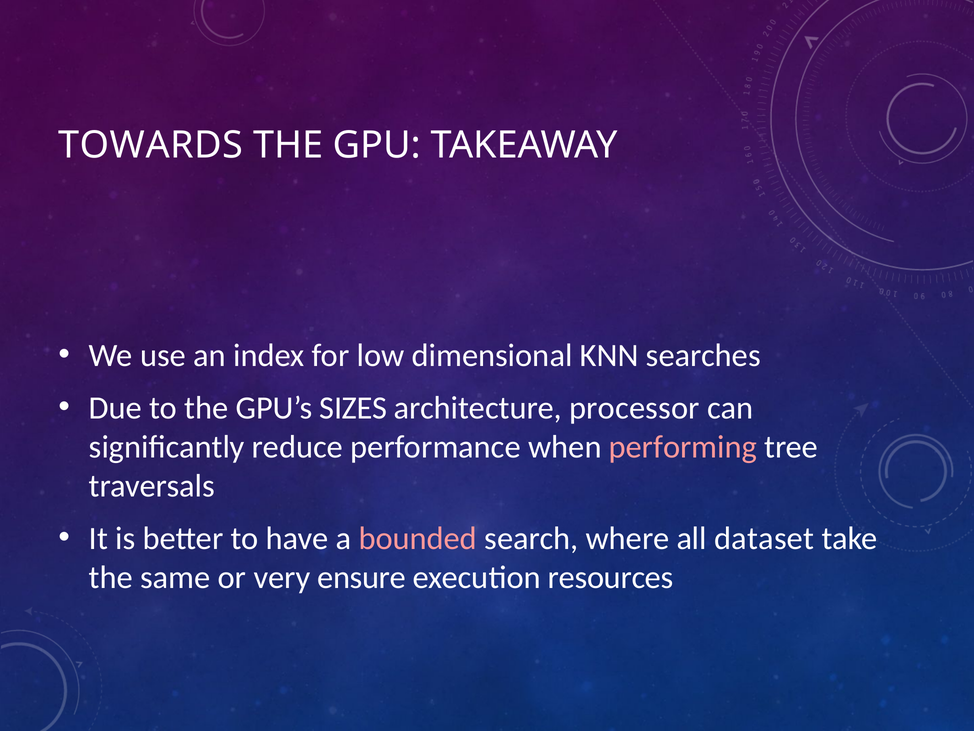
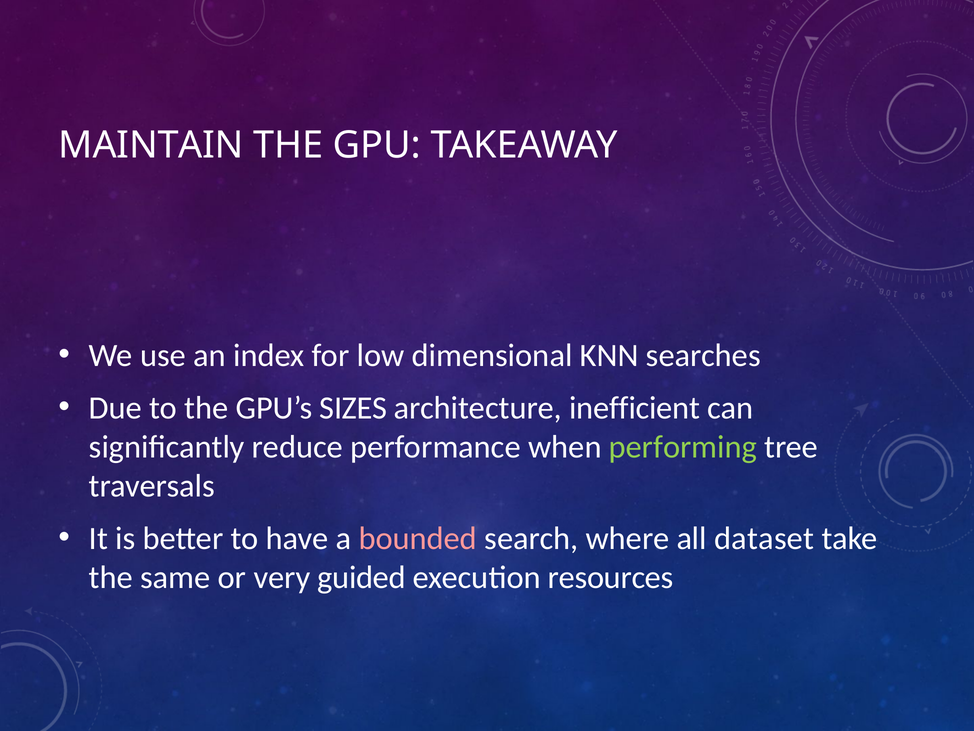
TOWARDS: TOWARDS -> MAINTAIN (151, 145)
processor: processor -> inefficient (635, 408)
performing colour: pink -> light green (683, 447)
ensure: ensure -> guided (362, 577)
